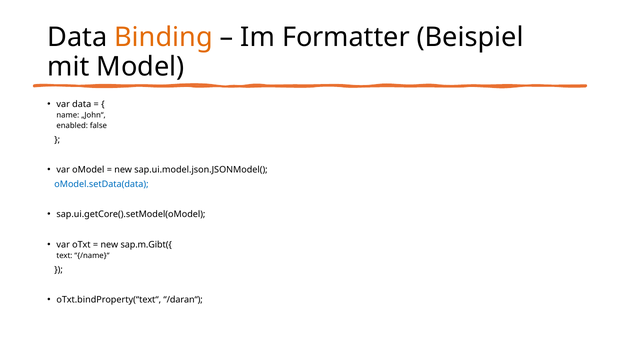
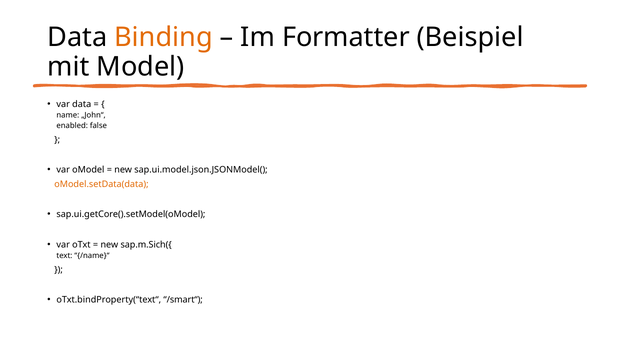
oModel.setData(data colour: blue -> orange (101, 184)
sap.m.Gibt({: sap.m.Gibt({ -> sap.m.Sich({ (146, 244)
/daran“: /daran“ -> /smart“ (183, 300)
